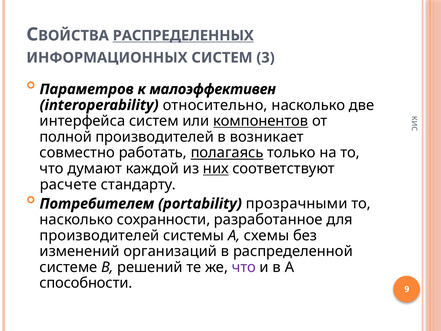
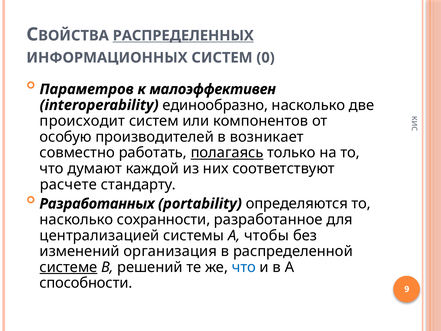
3: 3 -> 0 (266, 58)
относительно: относительно -> единообразно (215, 105)
интерфейса: интерфейса -> происходит (82, 121)
компонентов underline: present -> none (261, 121)
полной: полной -> особую (66, 137)
них underline: present -> none (216, 169)
Потребителем: Потребителем -> Разработанных (97, 204)
прозрачными: прозрачными -> определяются (297, 204)
производителей: производителей -> централизацией (99, 235)
схемы: схемы -> чтобы (266, 235)
организаций: организаций -> организация (170, 251)
системе underline: none -> present (69, 267)
что colour: purple -> blue (244, 267)
